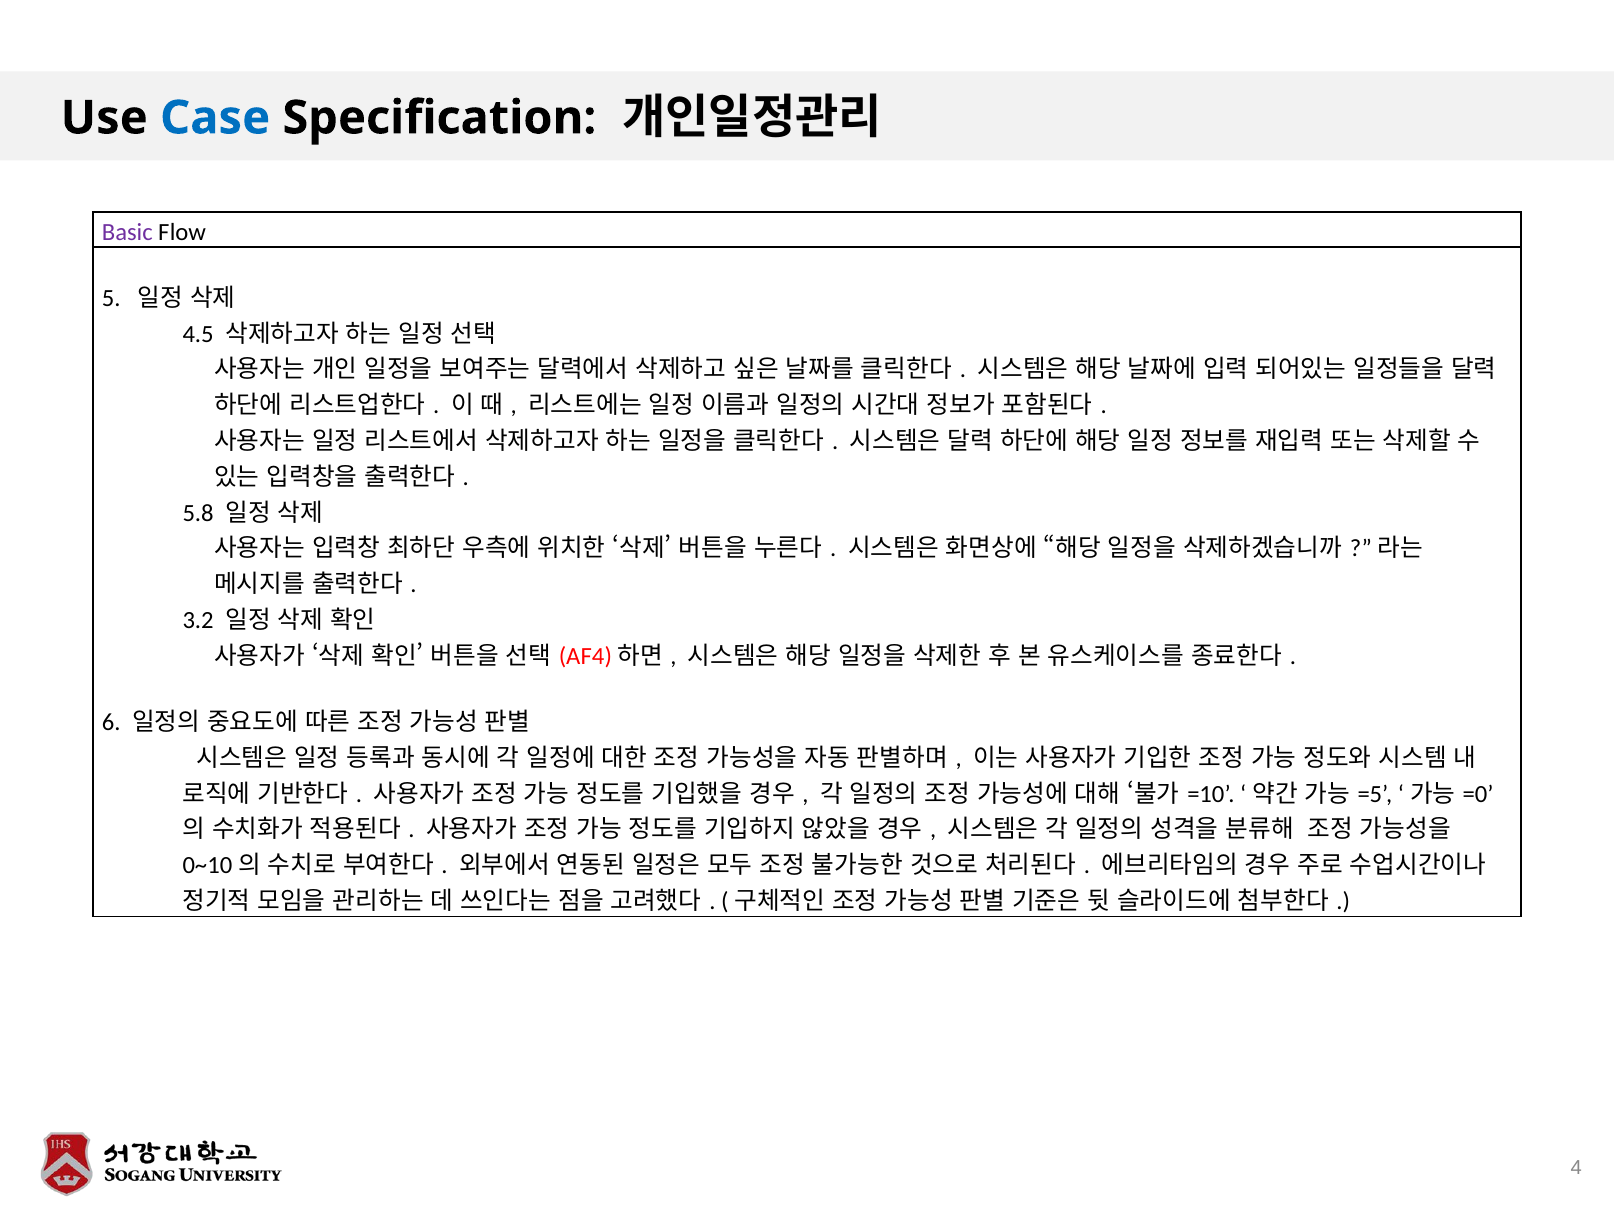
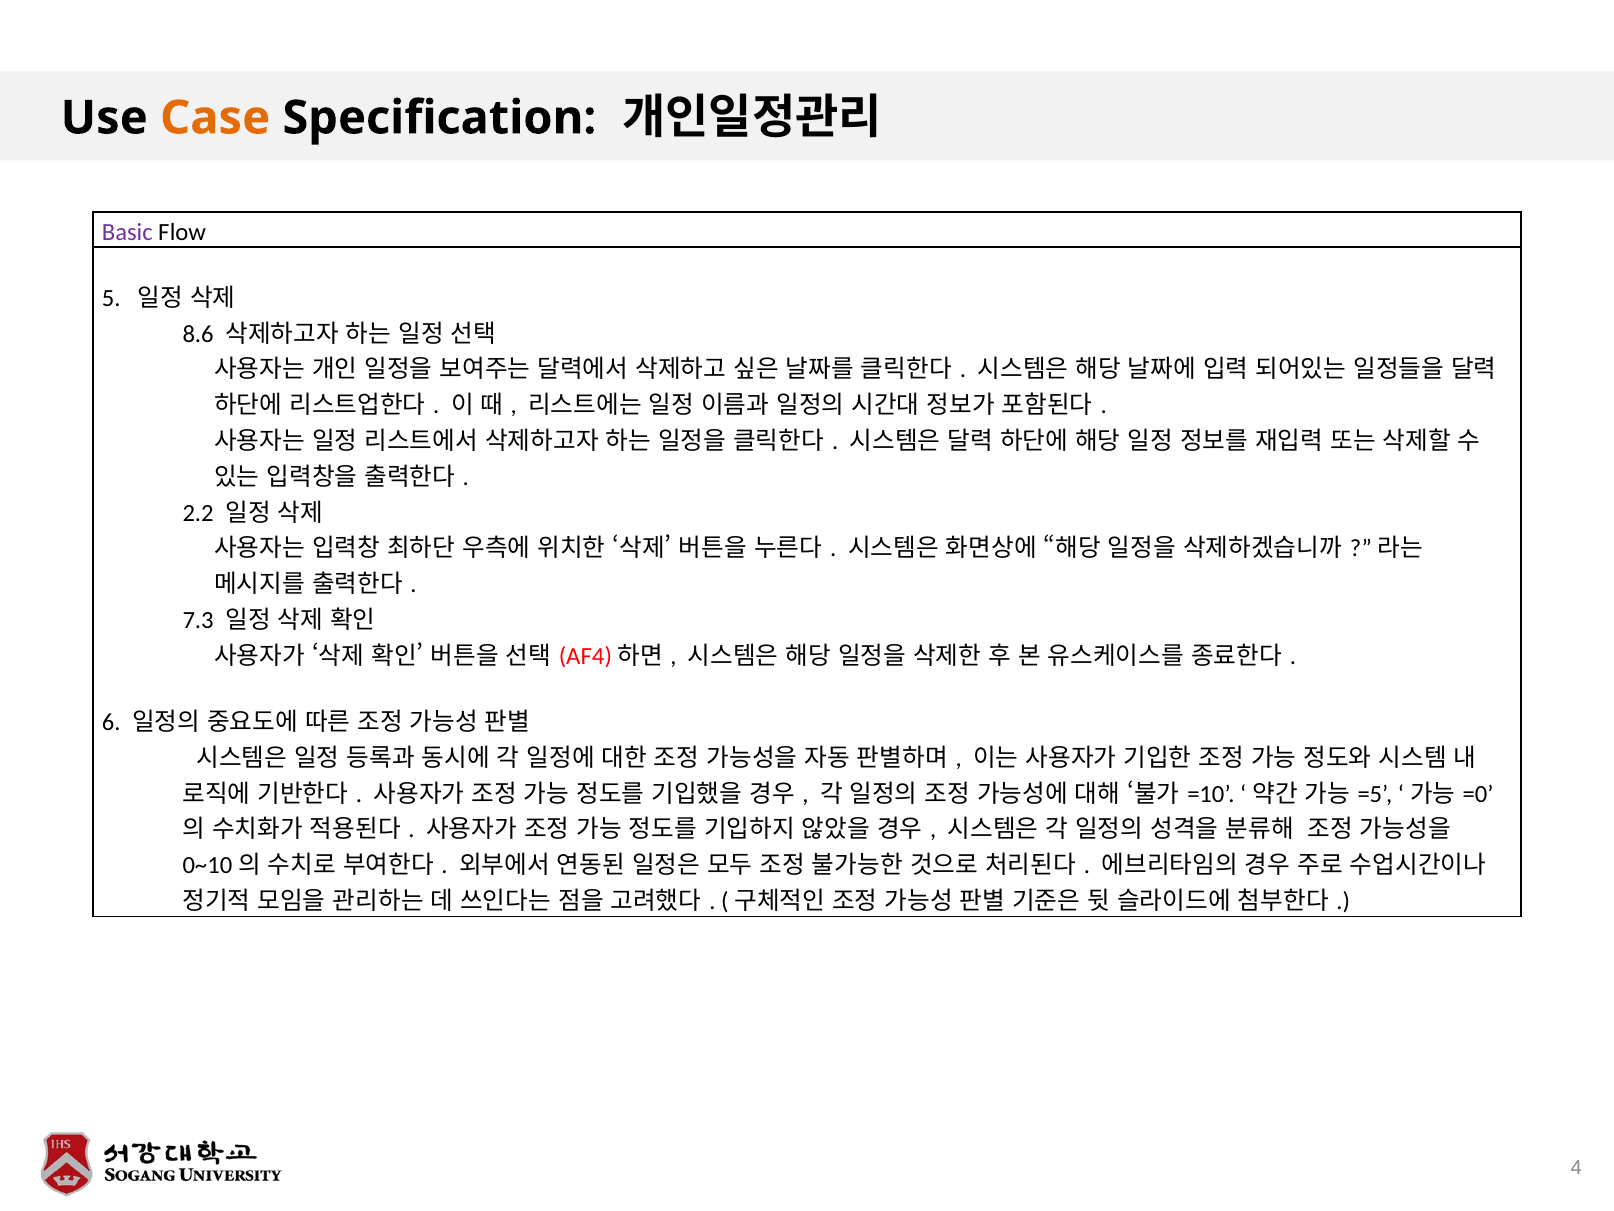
Case colour: blue -> orange (215, 118)
4.5: 4.5 -> 8.6 (198, 334)
5.8: 5.8 -> 2.2 (198, 513)
3.2: 3.2 -> 7.3 (198, 620)
